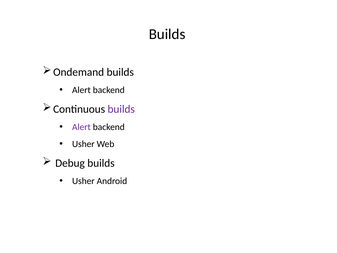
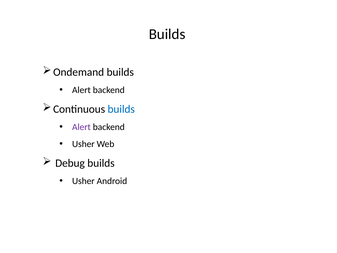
builds colour: purple -> blue (121, 109)
